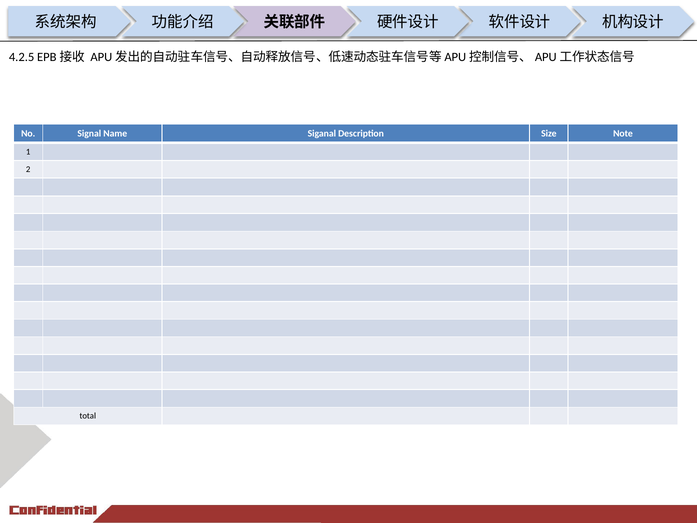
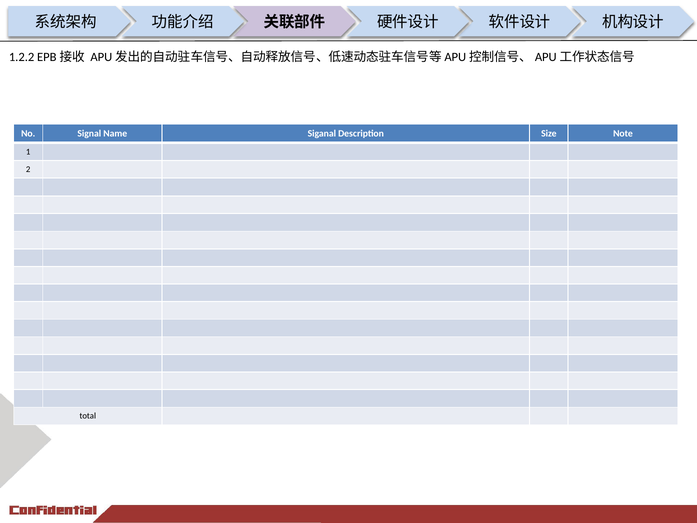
4.2.5: 4.2.5 -> 1.2.2 (22, 57)
